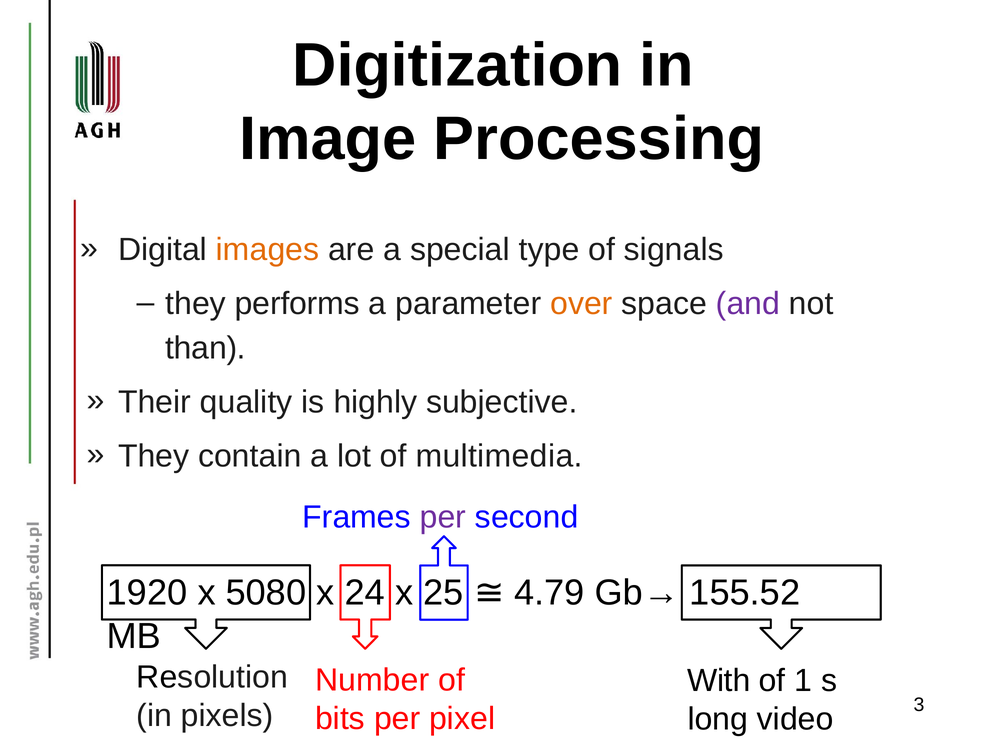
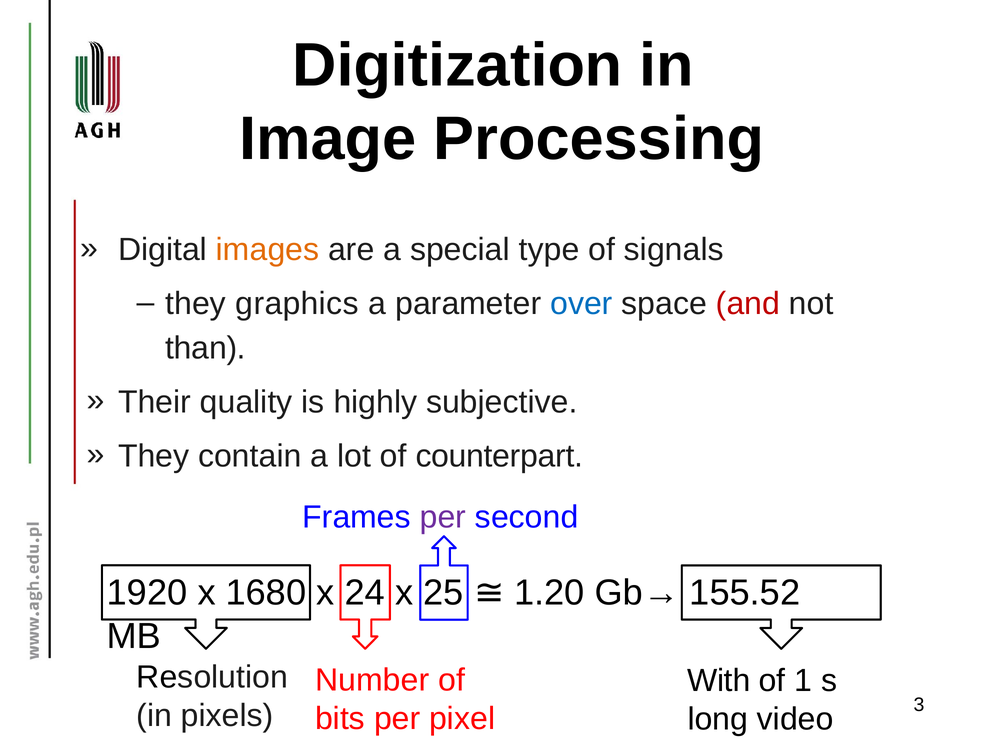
performs: performs -> graphics (297, 304)
over colour: orange -> blue (581, 304)
and colour: purple -> red (748, 304)
multimedia: multimedia -> counterpart (499, 456)
5080: 5080 -> 1680 (266, 593)
4.79: 4.79 -> 1.20 (549, 593)
